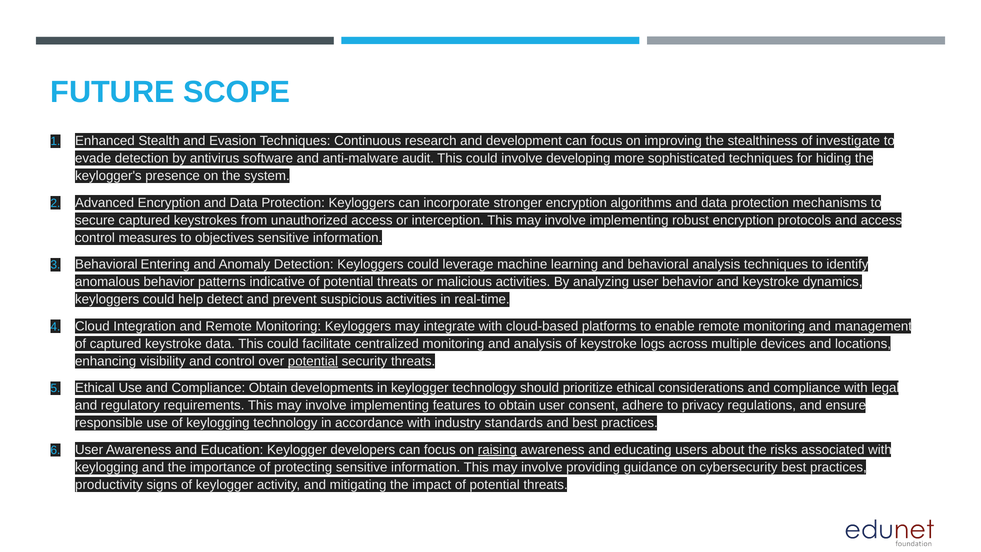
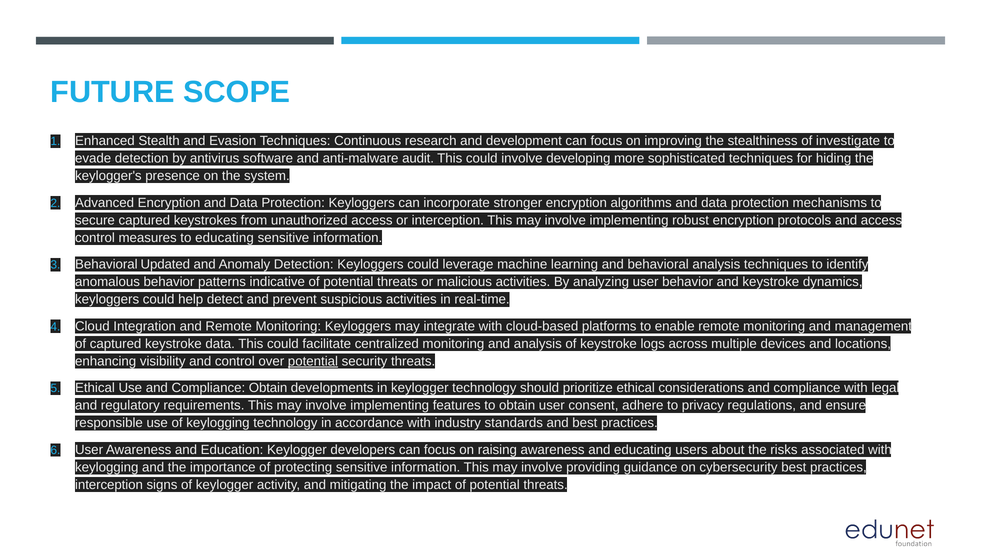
to objectives: objectives -> educating (225, 238)
Entering: Entering -> Updated (165, 264)
raising underline: present -> none (497, 450)
productivity: productivity -> interception (109, 485)
